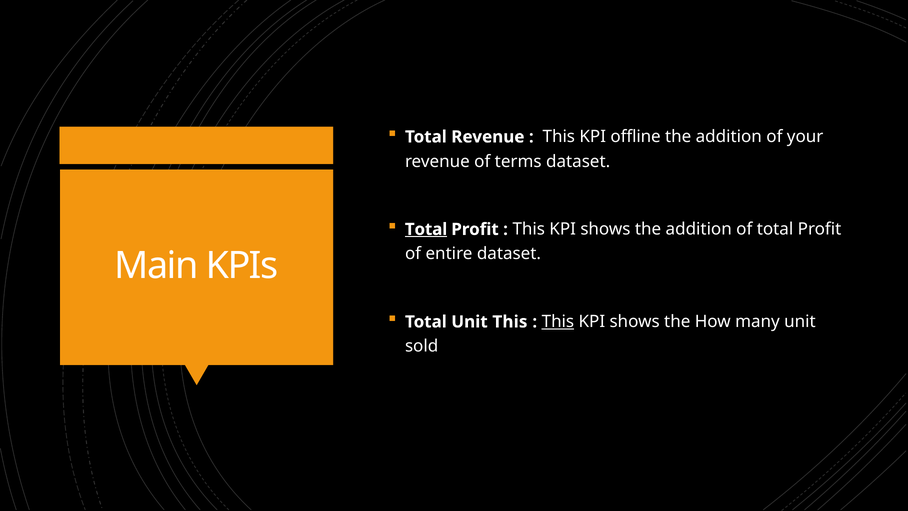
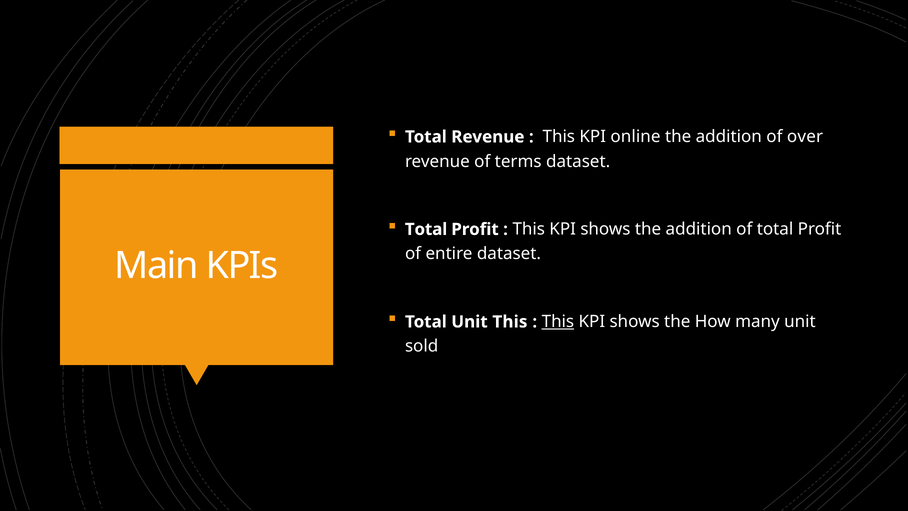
offline: offline -> online (636, 137)
your: your -> over (805, 137)
Total underline: present -> none (426, 229)
